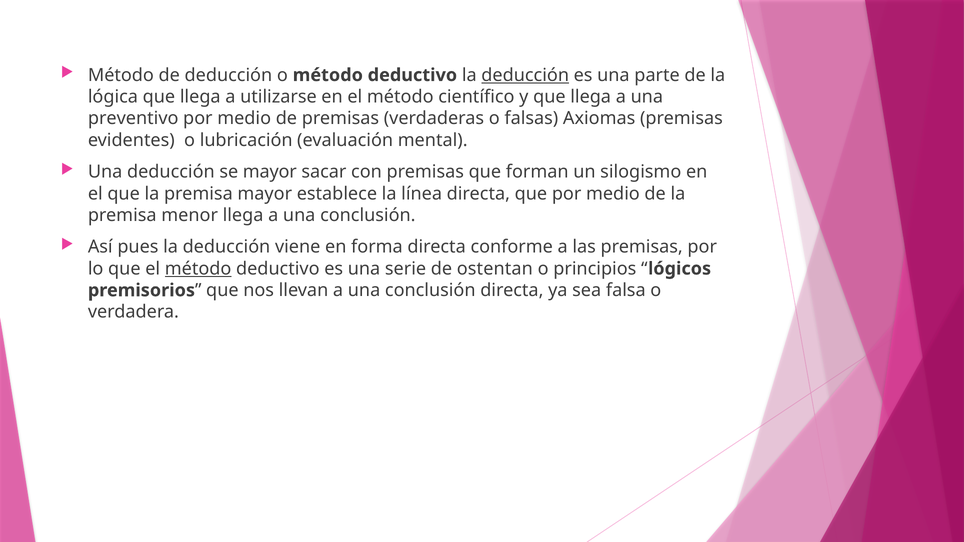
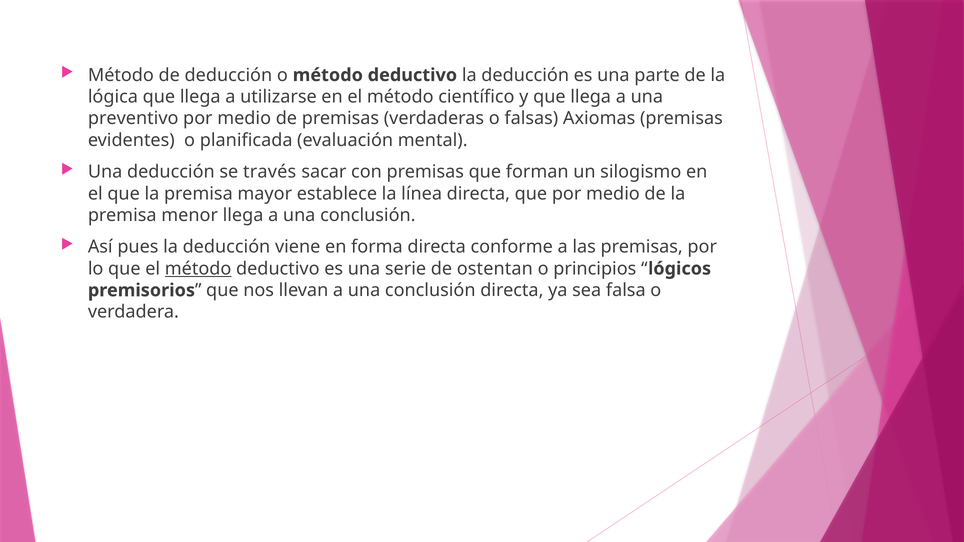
deducción underline: present -> none (525, 75)
lubricación: lubricación -> planificada (246, 140)
se mayor: mayor -> través (270, 172)
